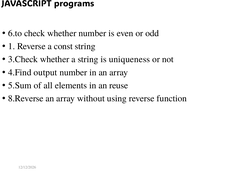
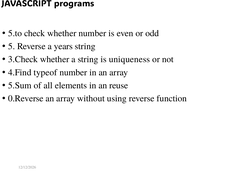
6.to: 6.to -> 5.to (15, 33)
1: 1 -> 5 (12, 46)
const: const -> years (63, 46)
output: output -> typeof (45, 72)
8.Reverse: 8.Reverse -> 0.Reverse (26, 98)
